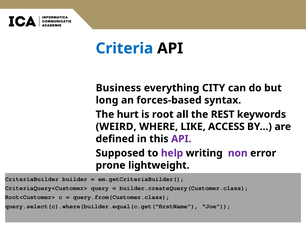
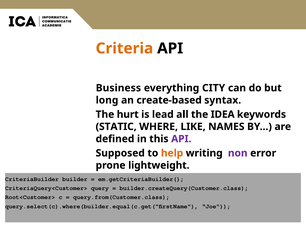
Criteria colour: blue -> orange (124, 48)
forces-based: forces-based -> create-based (169, 100)
root: root -> lead (163, 115)
REST: REST -> IDEA (223, 115)
WEIRD: WEIRD -> STATIC (116, 127)
ACCESS: ACCESS -> NAMES (226, 127)
help colour: purple -> orange (172, 153)
